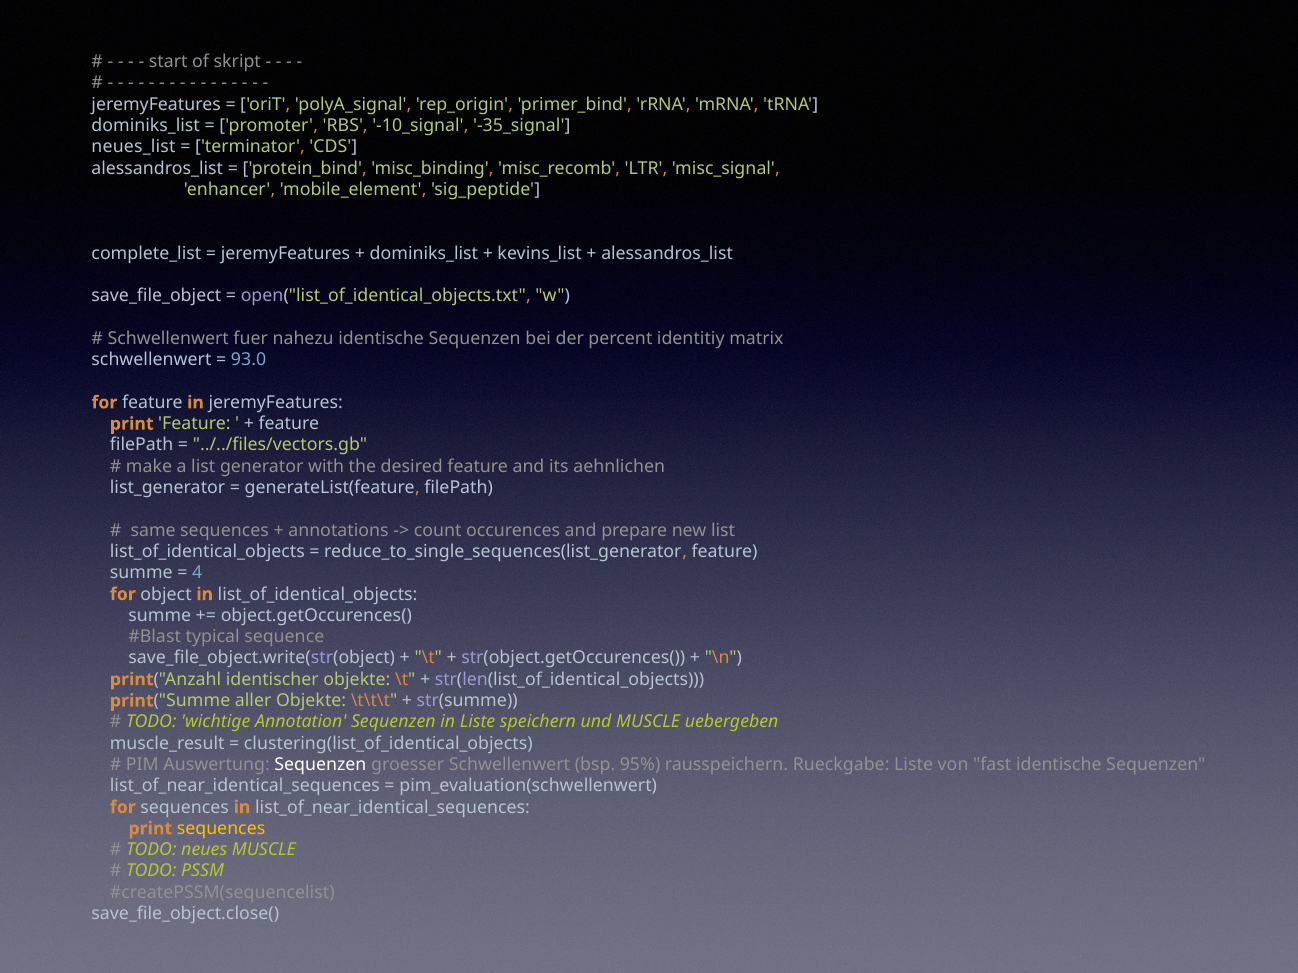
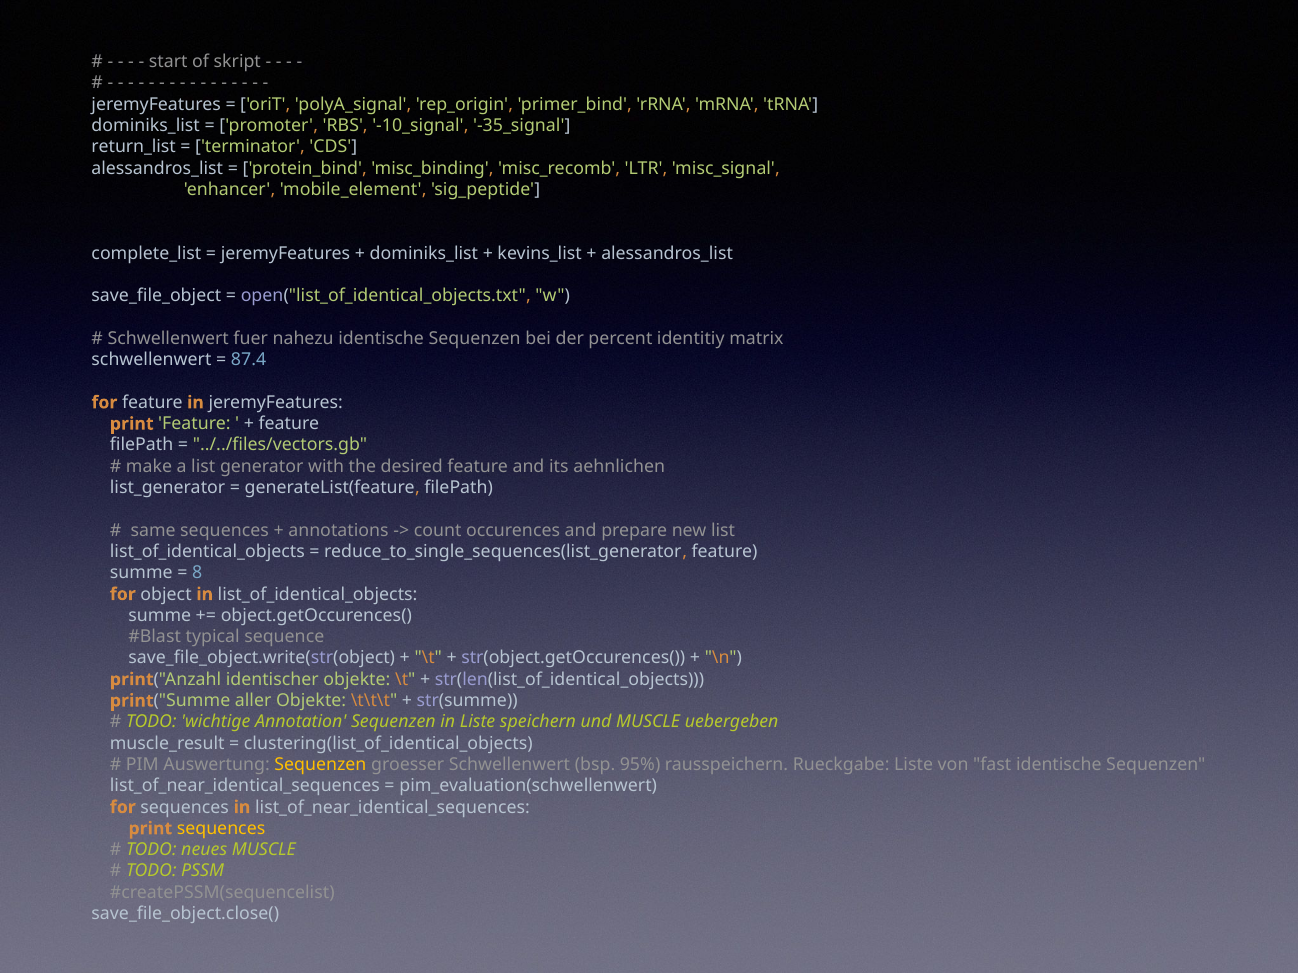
neues_list: neues_list -> return_list (134, 147)
93.0: 93.0 -> 87.4 (249, 360)
4: 4 -> 8 (197, 573)
Sequenzen colour: white -> yellow (320, 765)
